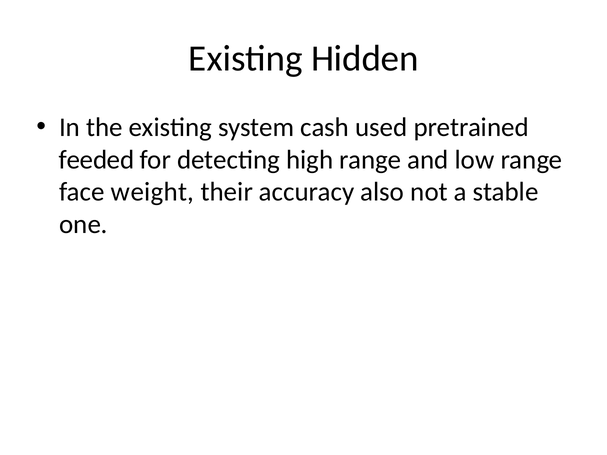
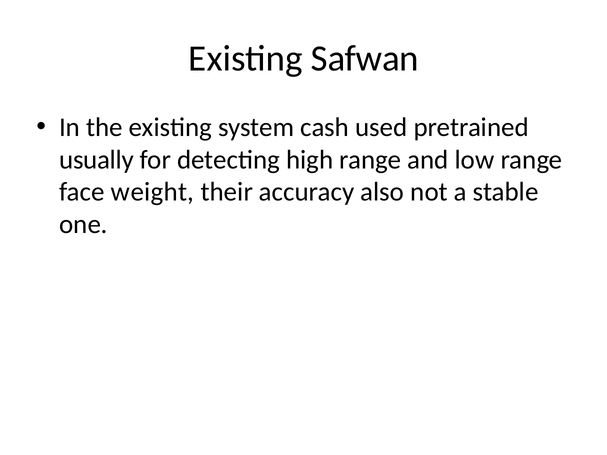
Hidden: Hidden -> Safwan (365, 59)
feeded: feeded -> usually (96, 160)
